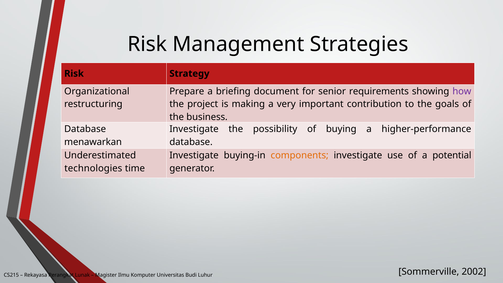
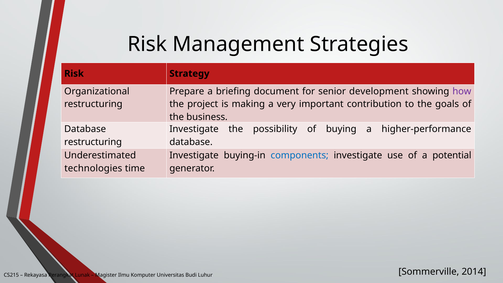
requirements: requirements -> development (379, 91)
menawarkan: menawarkan -> restructuring (93, 142)
components colour: orange -> blue (300, 156)
2002: 2002 -> 2014 (474, 272)
